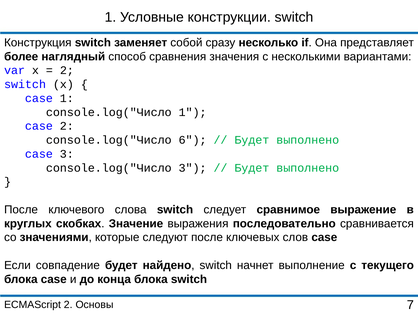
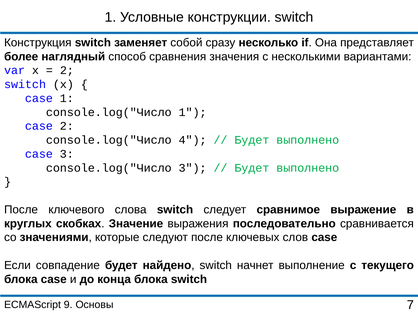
6: 6 -> 4 (193, 140)
ECMAScript 2: 2 -> 9 (68, 305)
